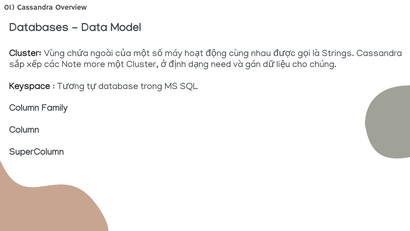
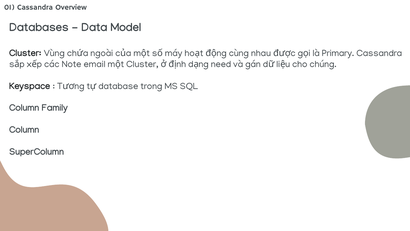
Strings: Strings -> Primary (337, 53)
more: more -> email (95, 64)
